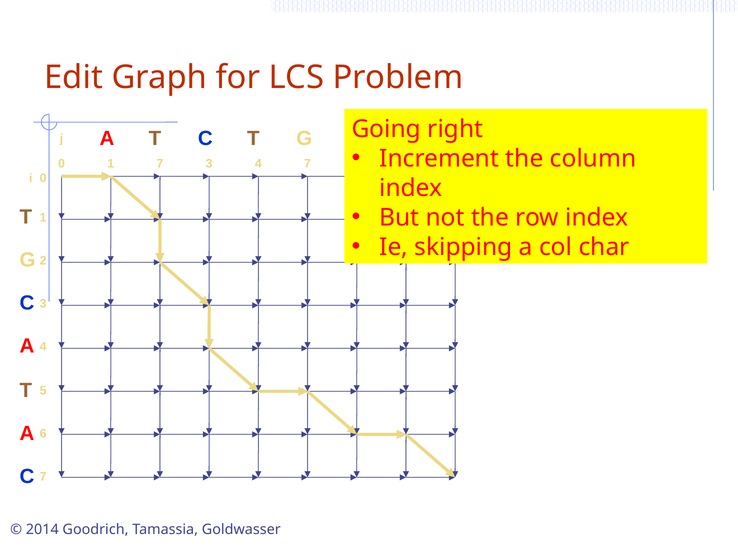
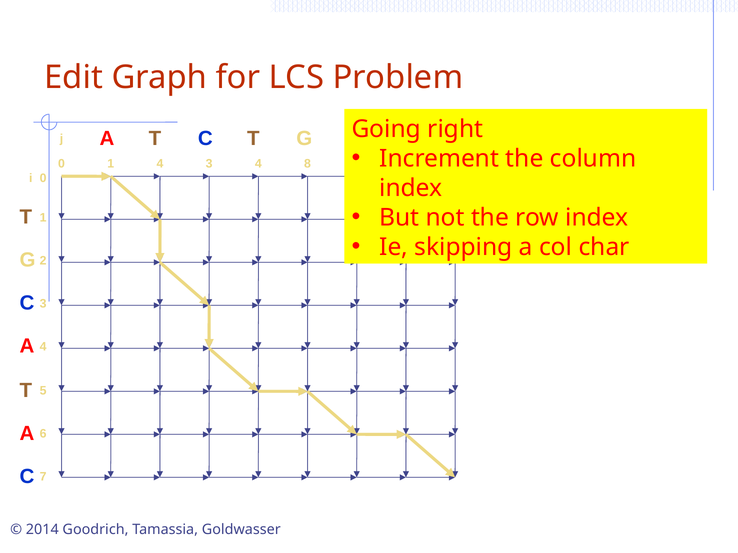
1 7: 7 -> 4 (160, 164)
4 7: 7 -> 8 (308, 164)
